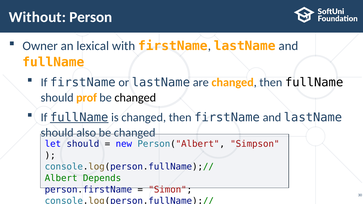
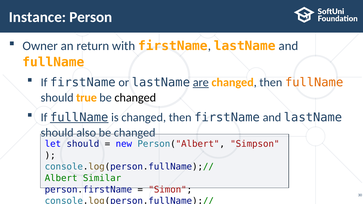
Without: Without -> Instance (37, 17)
lexical: lexical -> return (93, 46)
are underline: none -> present (201, 82)
fullName colour: black -> orange (314, 82)
prof: prof -> true (87, 98)
Depends: Depends -> Similar (102, 178)
